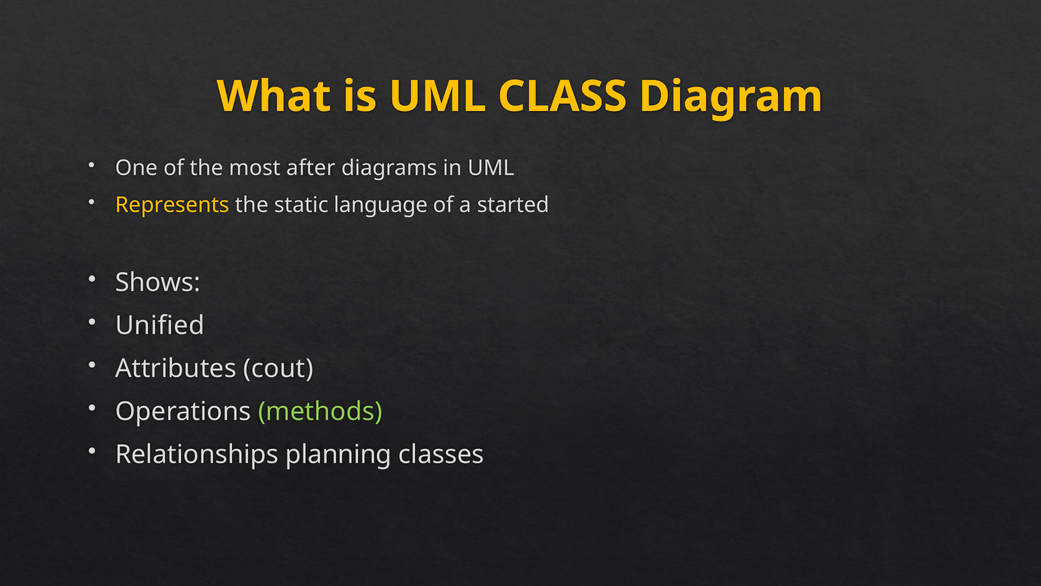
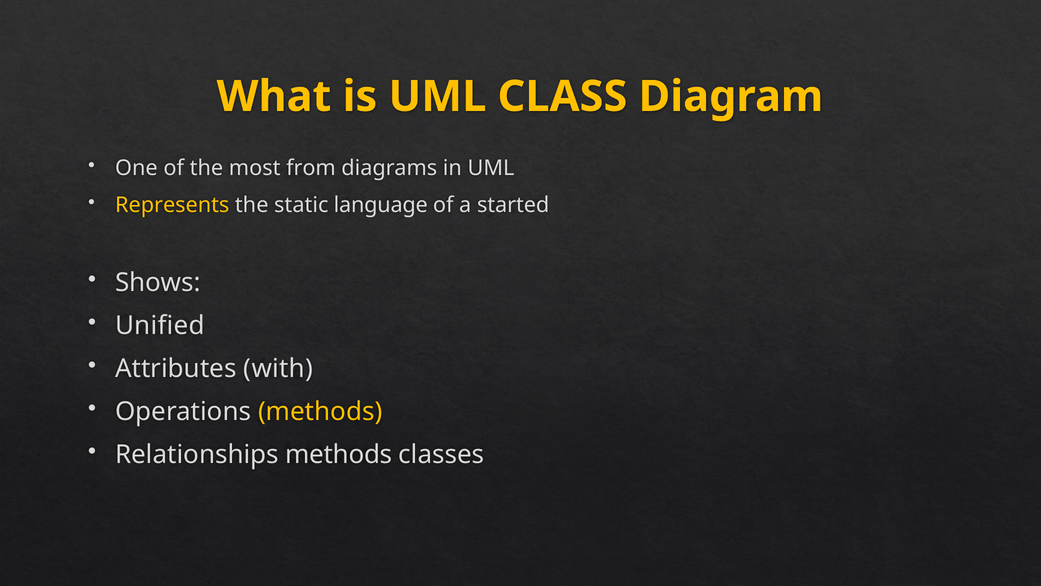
after: after -> from (311, 168)
cout: cout -> with (278, 368)
methods colour: light green -> yellow (320, 411)
Relationships planning: planning -> methods (339, 454)
